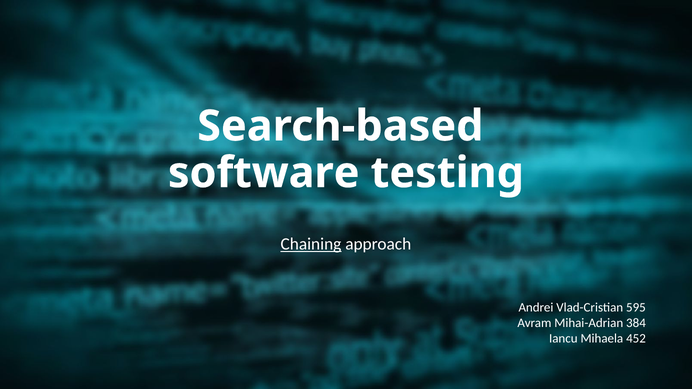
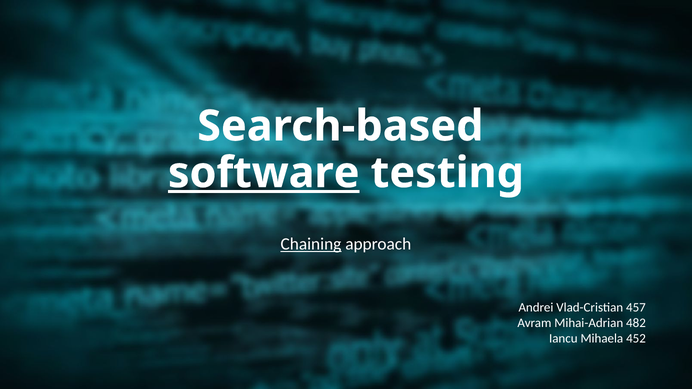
software underline: none -> present (264, 173)
595: 595 -> 457 (636, 308)
384: 384 -> 482 (636, 323)
